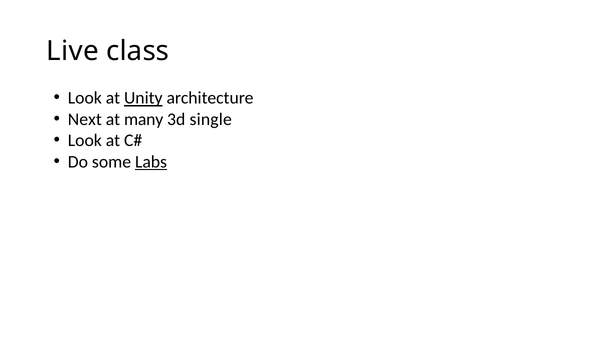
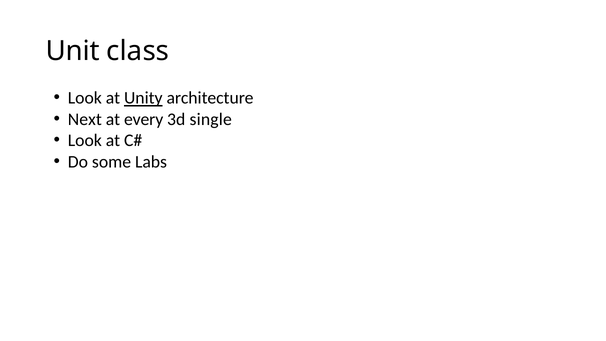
Live: Live -> Unit (73, 51)
many: many -> every (144, 119)
Labs underline: present -> none (151, 162)
